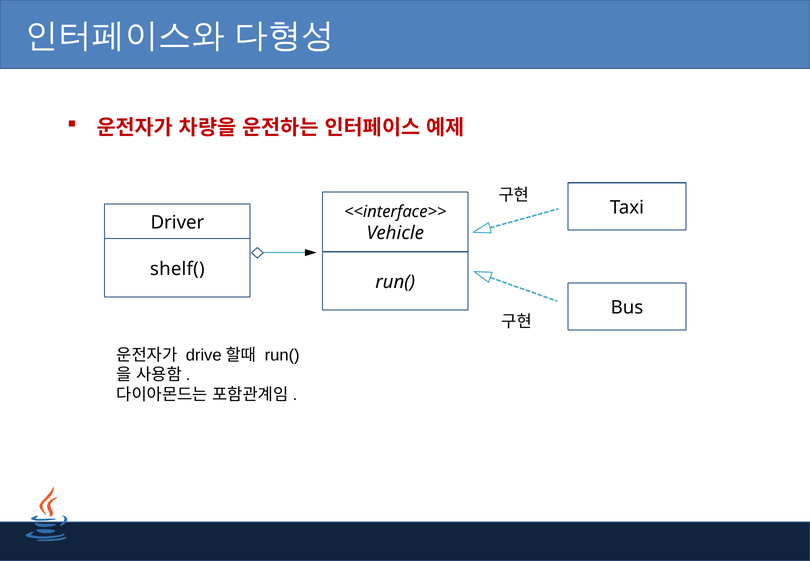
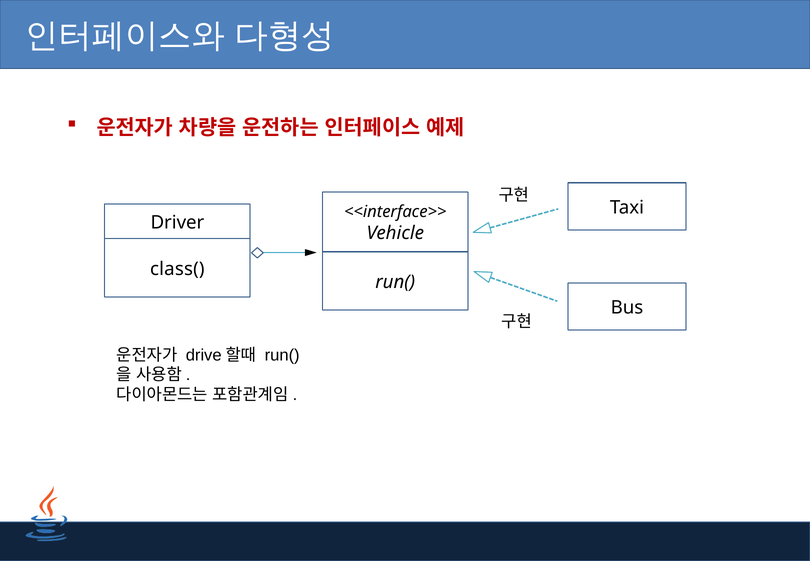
shelf(: shelf( -> class( (177, 269)
